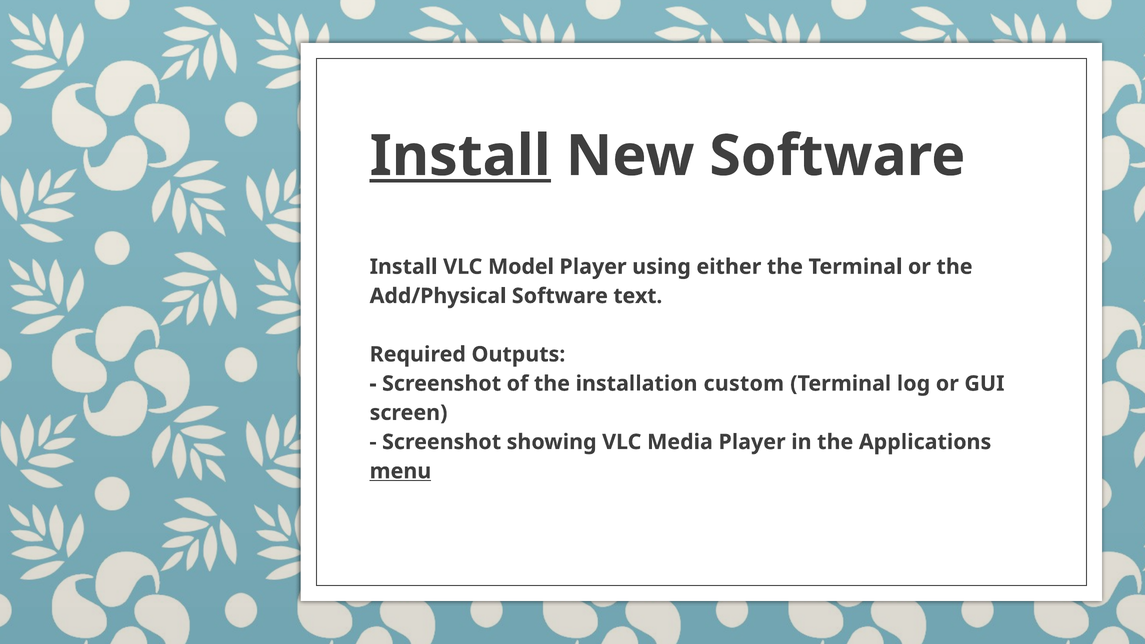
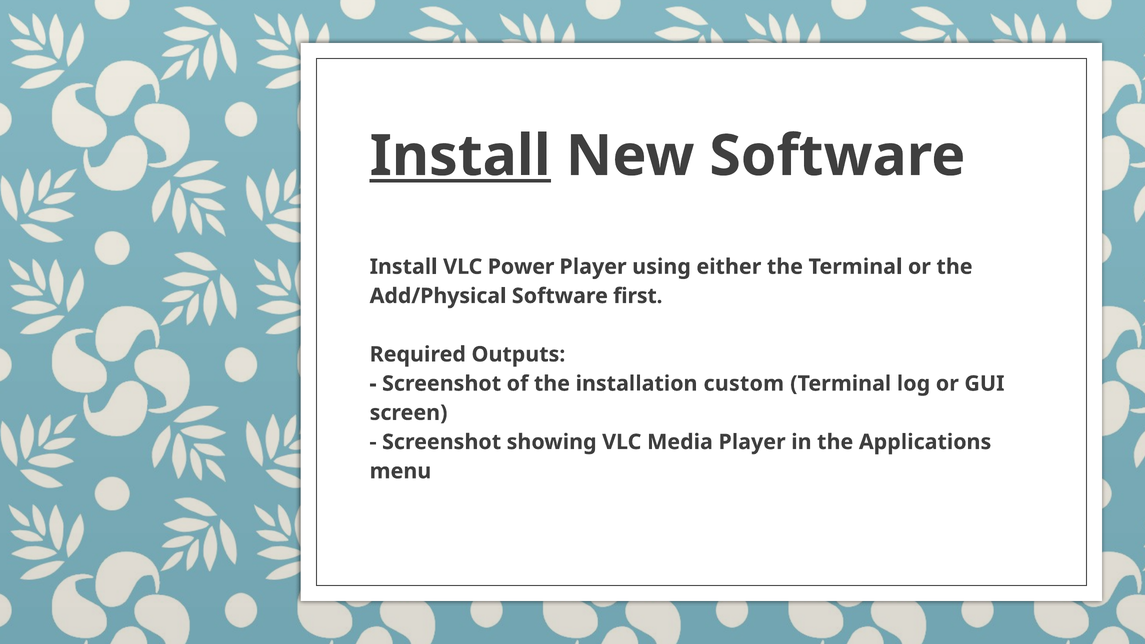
Model: Model -> Power (521, 267)
text: text -> first (638, 296)
menu underline: present -> none (400, 471)
